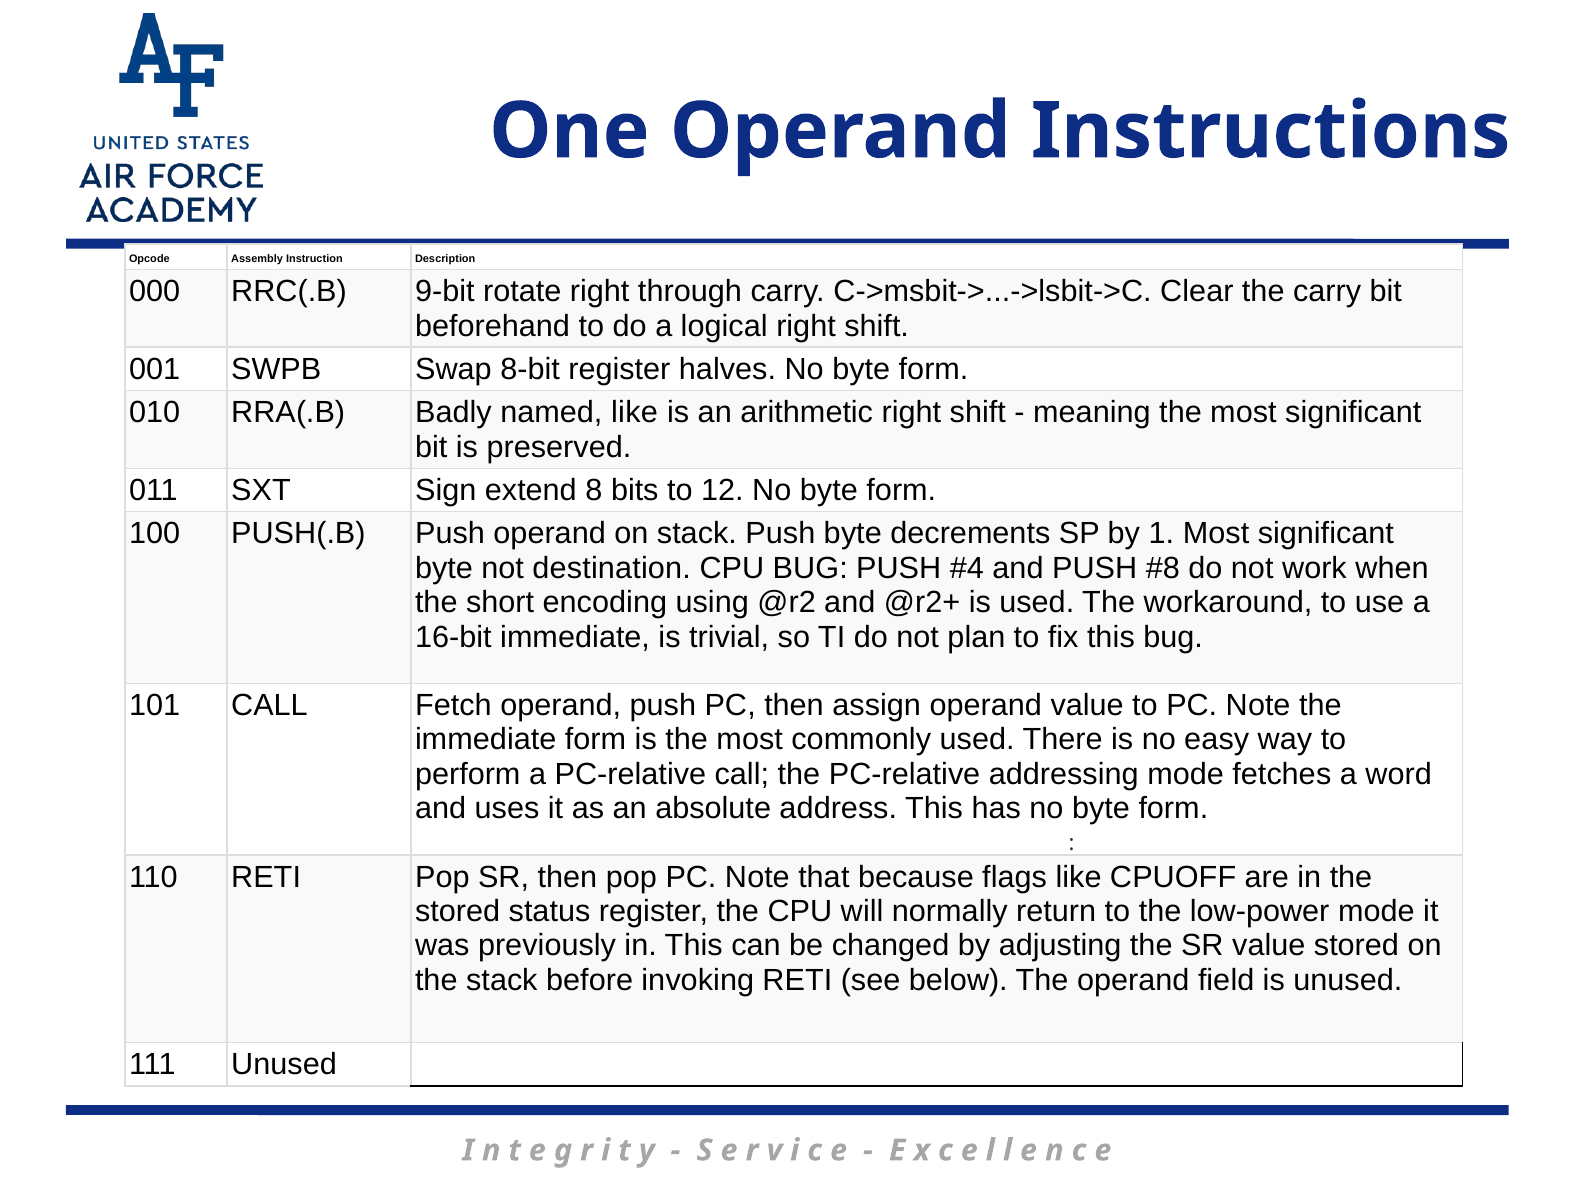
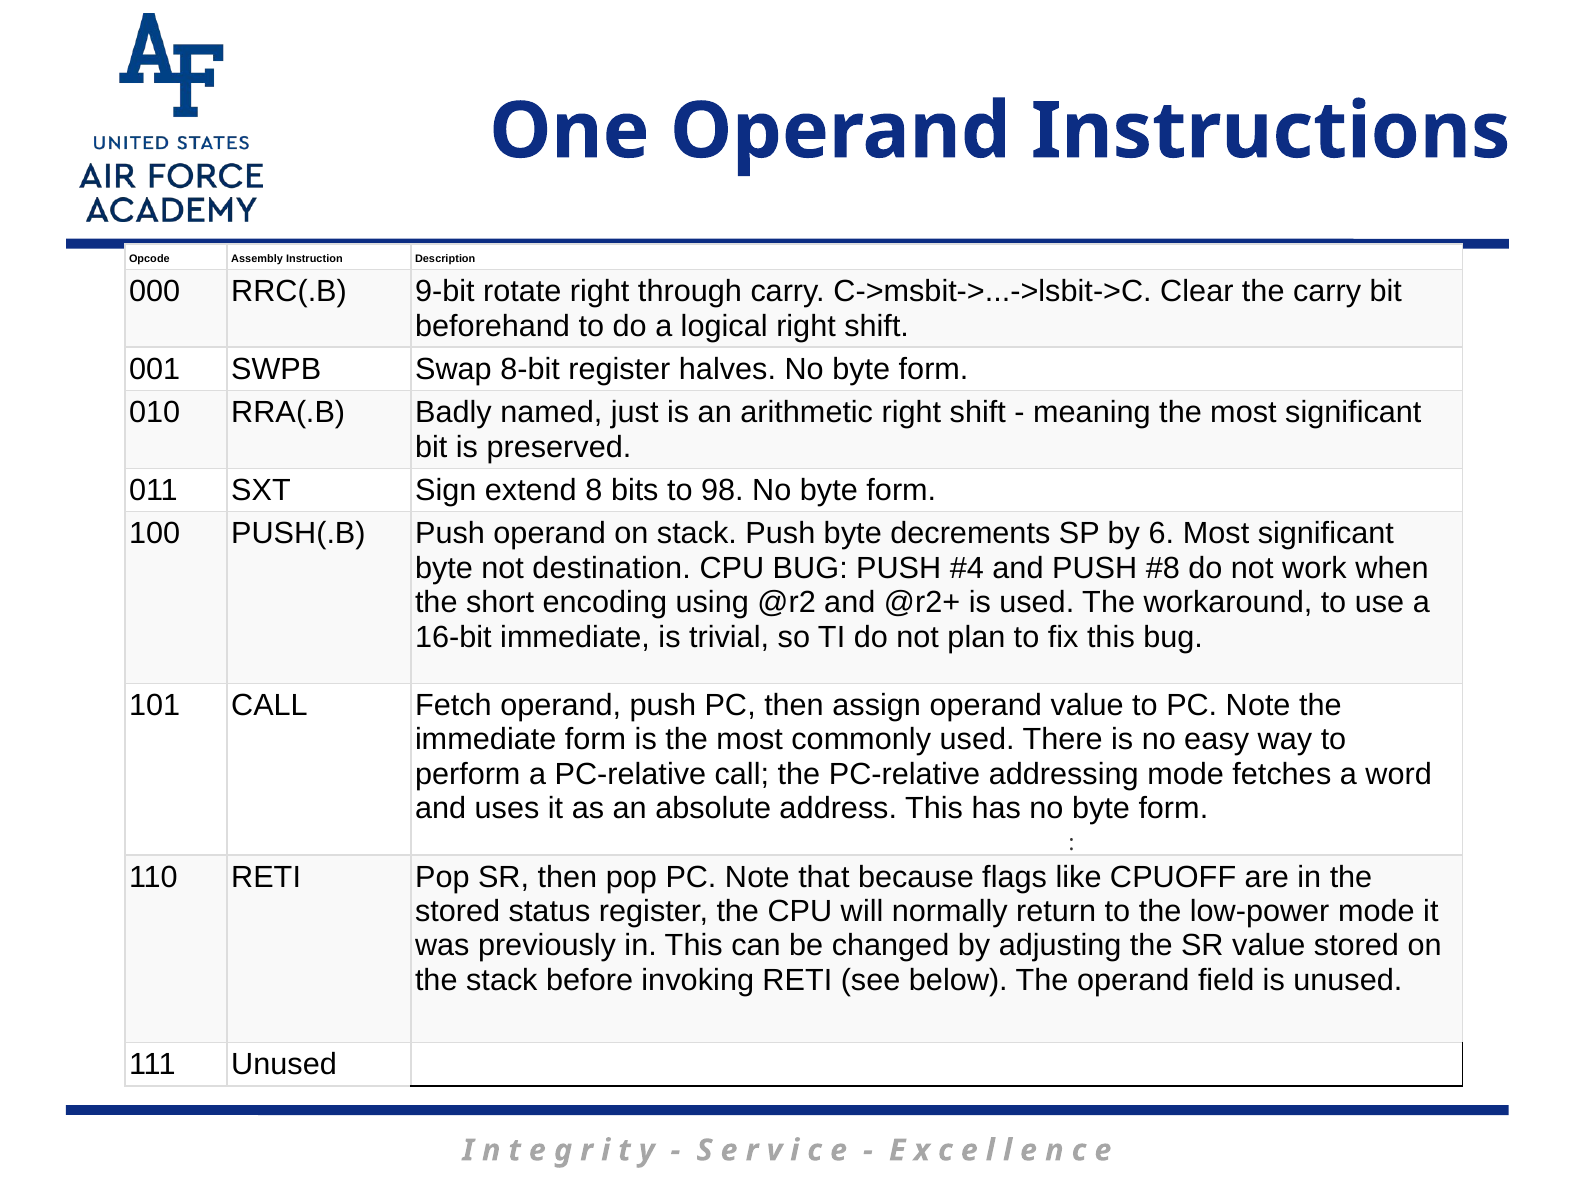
named like: like -> just (635, 413)
12: 12 -> 98 (722, 491)
1: 1 -> 6 (1161, 534)
